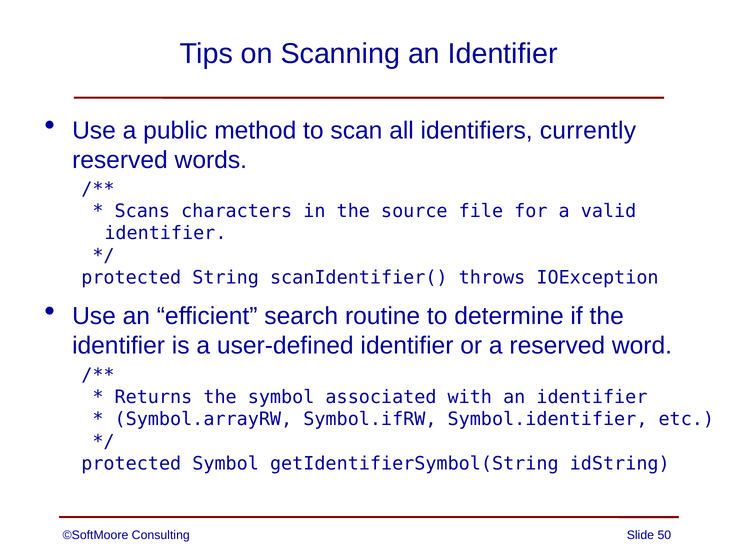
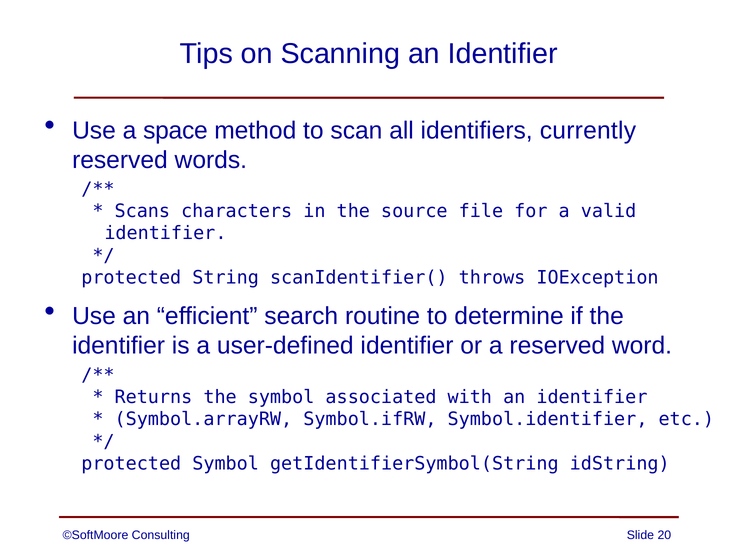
public: public -> space (175, 130)
50: 50 -> 20 (664, 535)
